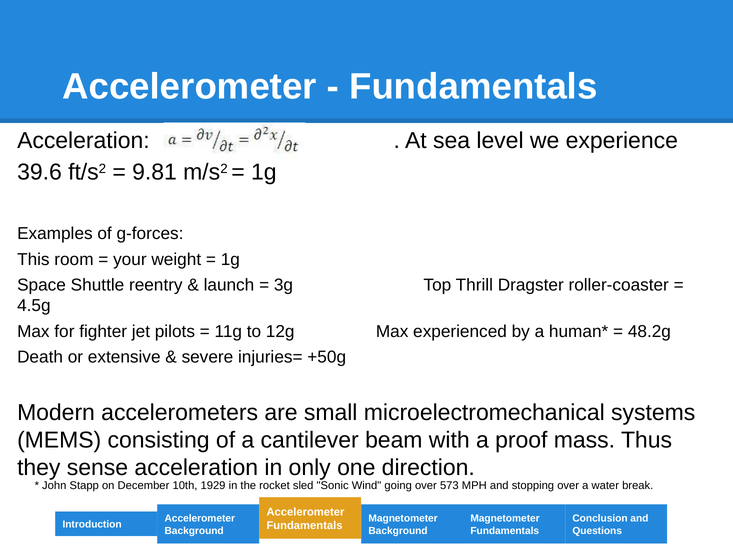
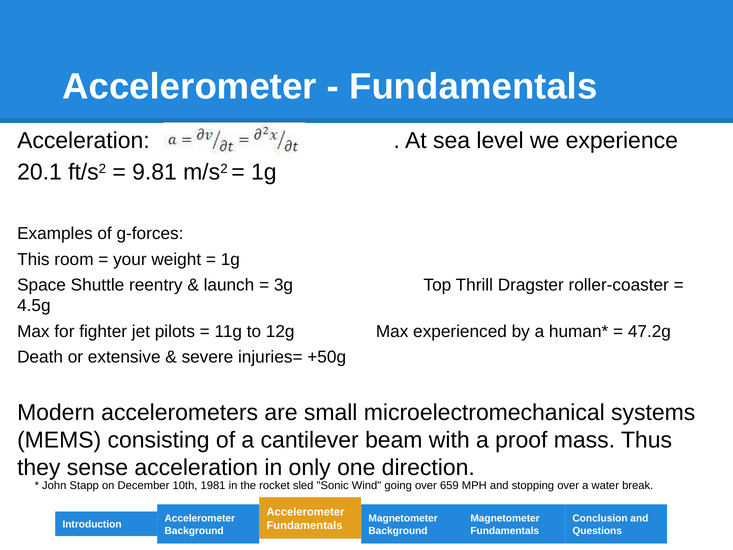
39.6: 39.6 -> 20.1 (39, 172)
48.2g: 48.2g -> 47.2g (649, 331)
1929: 1929 -> 1981 (213, 485)
573: 573 -> 659 (449, 485)
